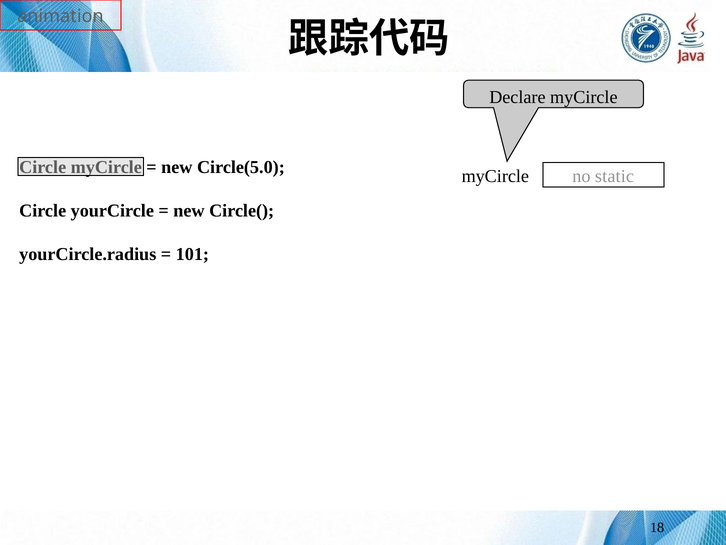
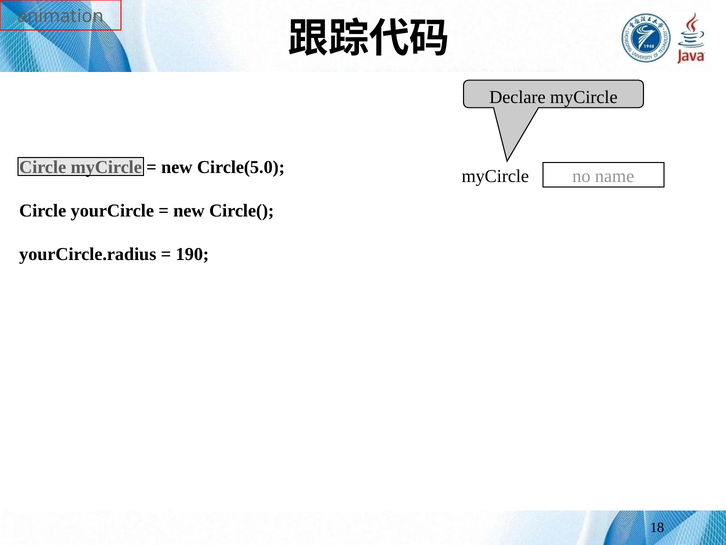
static: static -> name (615, 176)
101: 101 -> 190 (192, 254)
